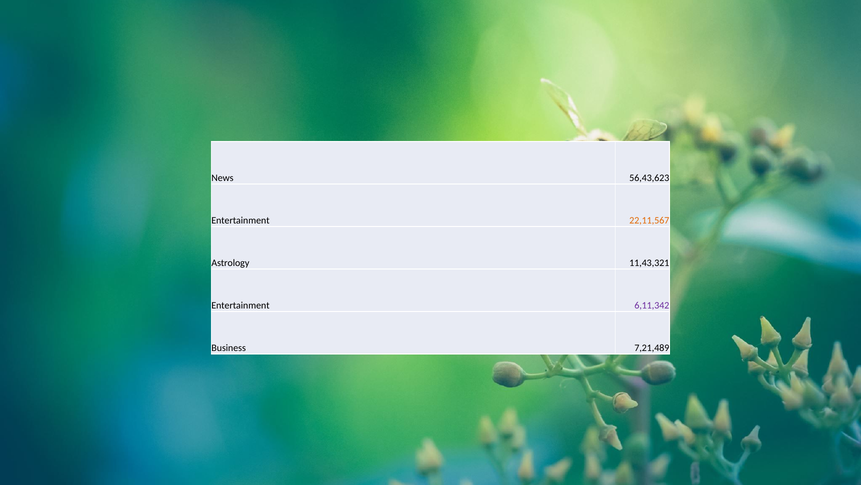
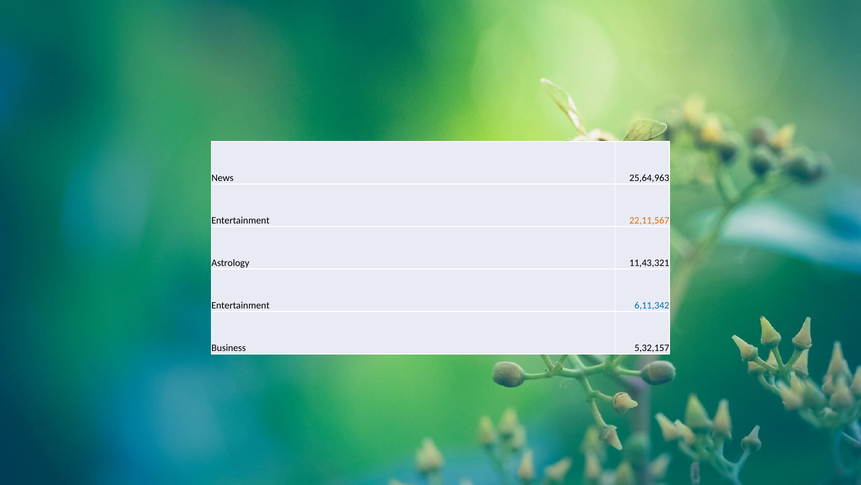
56,43,623: 56,43,623 -> 25,64,963 (649, 178)
6,11,342 colour: purple -> blue (652, 305)
7,21,489: 7,21,489 -> 5,32,157 (652, 347)
